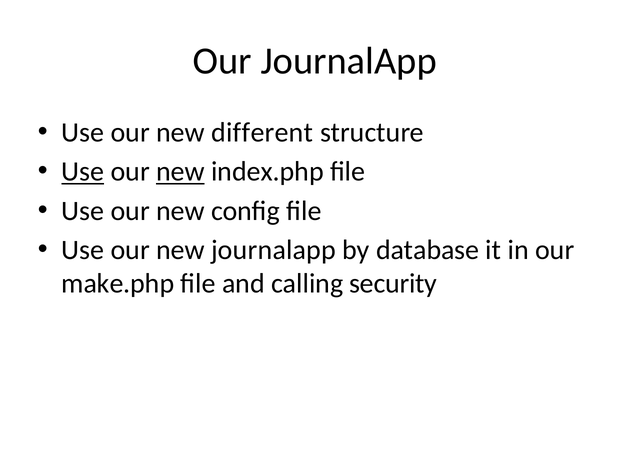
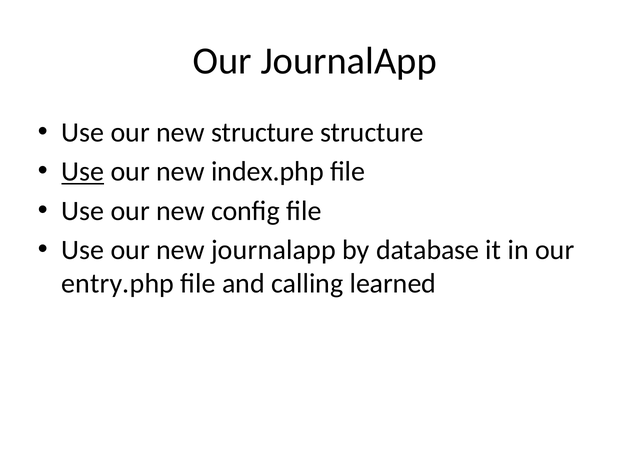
new different: different -> structure (262, 132)
new underline: present -> none (180, 171)
make.php: make.php -> entry.php (118, 283)
security: security -> learned (393, 283)
